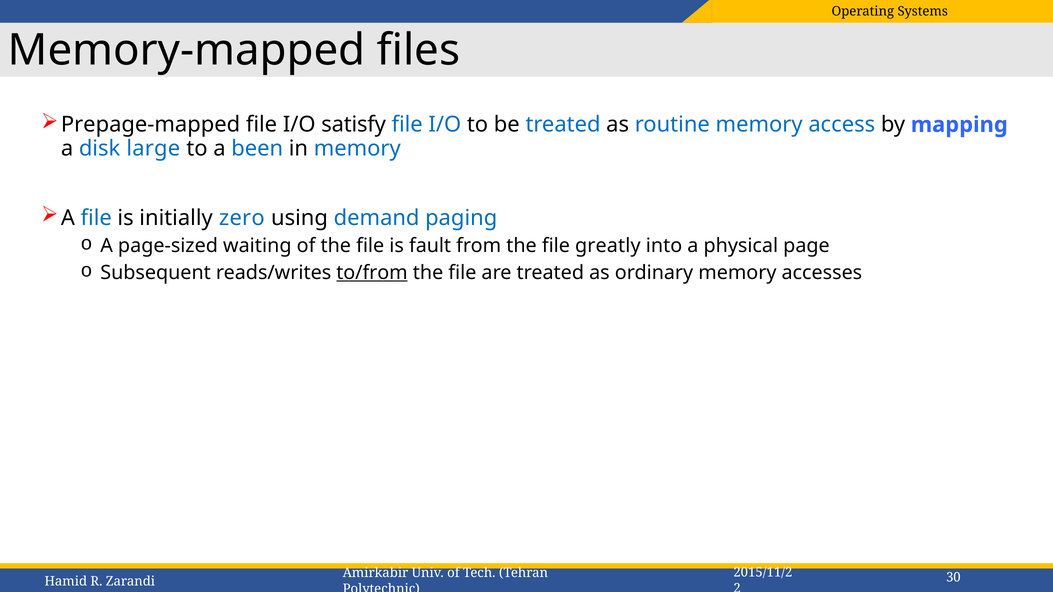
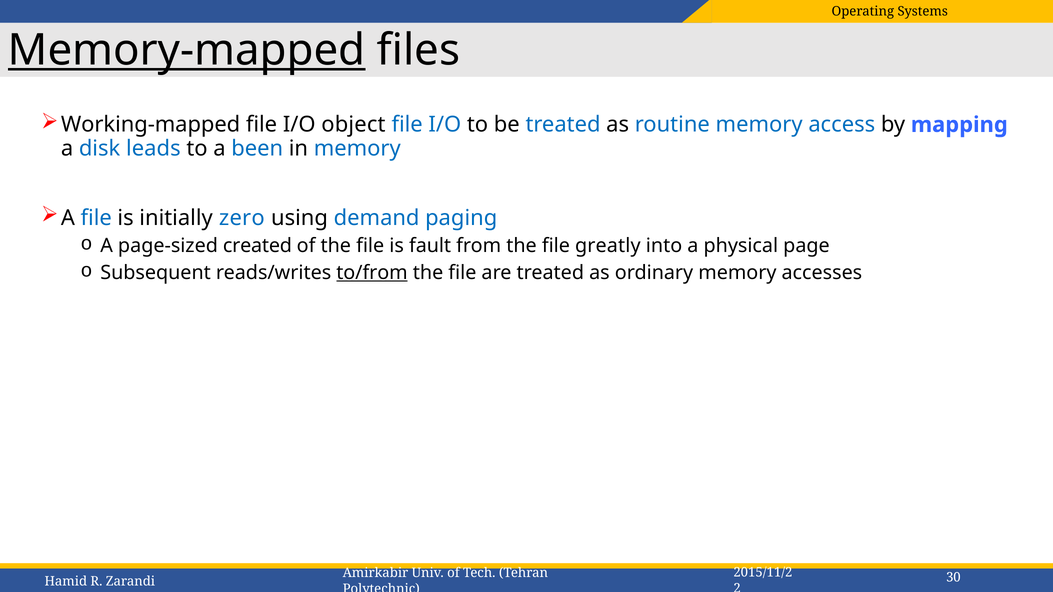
Memory-mapped underline: none -> present (187, 50)
Prepage-mapped: Prepage-mapped -> Working-mapped (151, 125)
satisfy: satisfy -> object (353, 125)
large: large -> leads (153, 149)
waiting: waiting -> created (257, 246)
